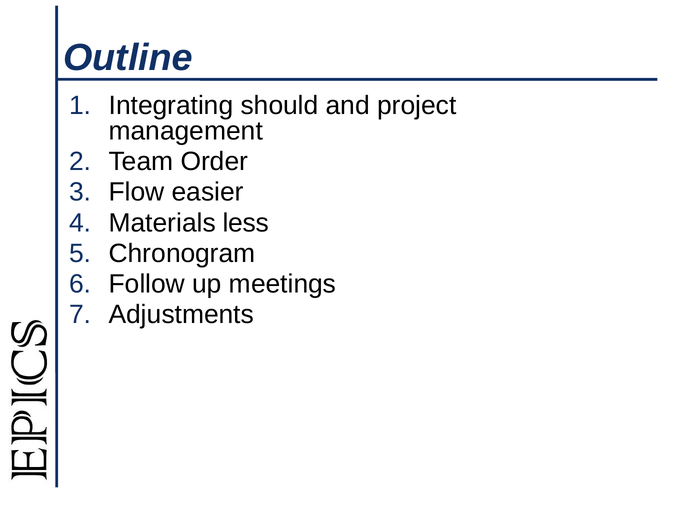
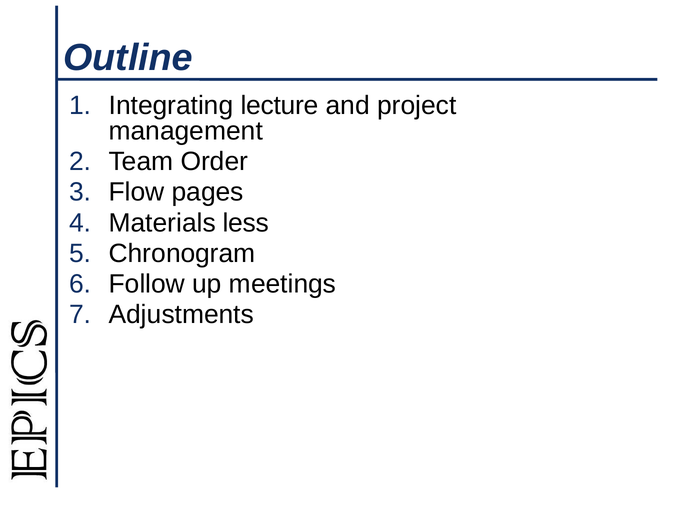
should: should -> lecture (280, 106)
easier: easier -> pages (208, 192)
